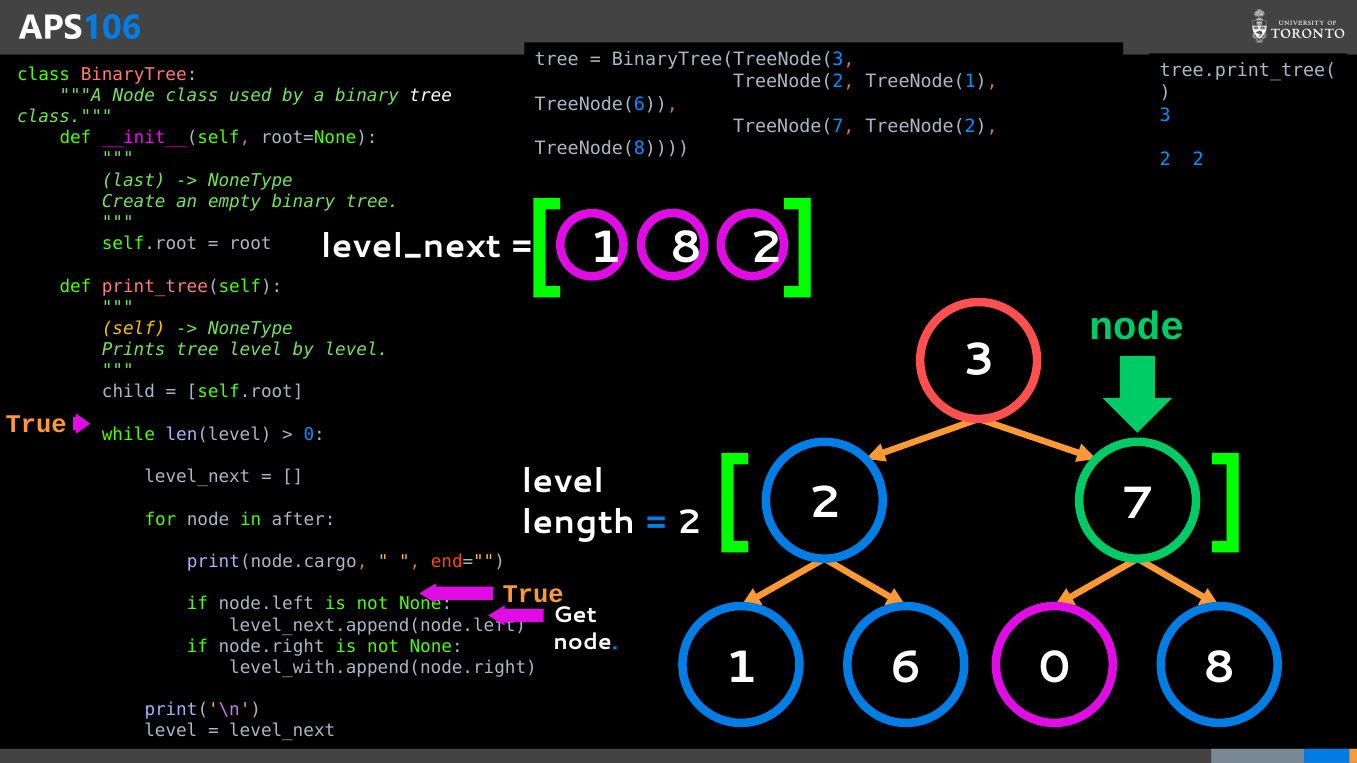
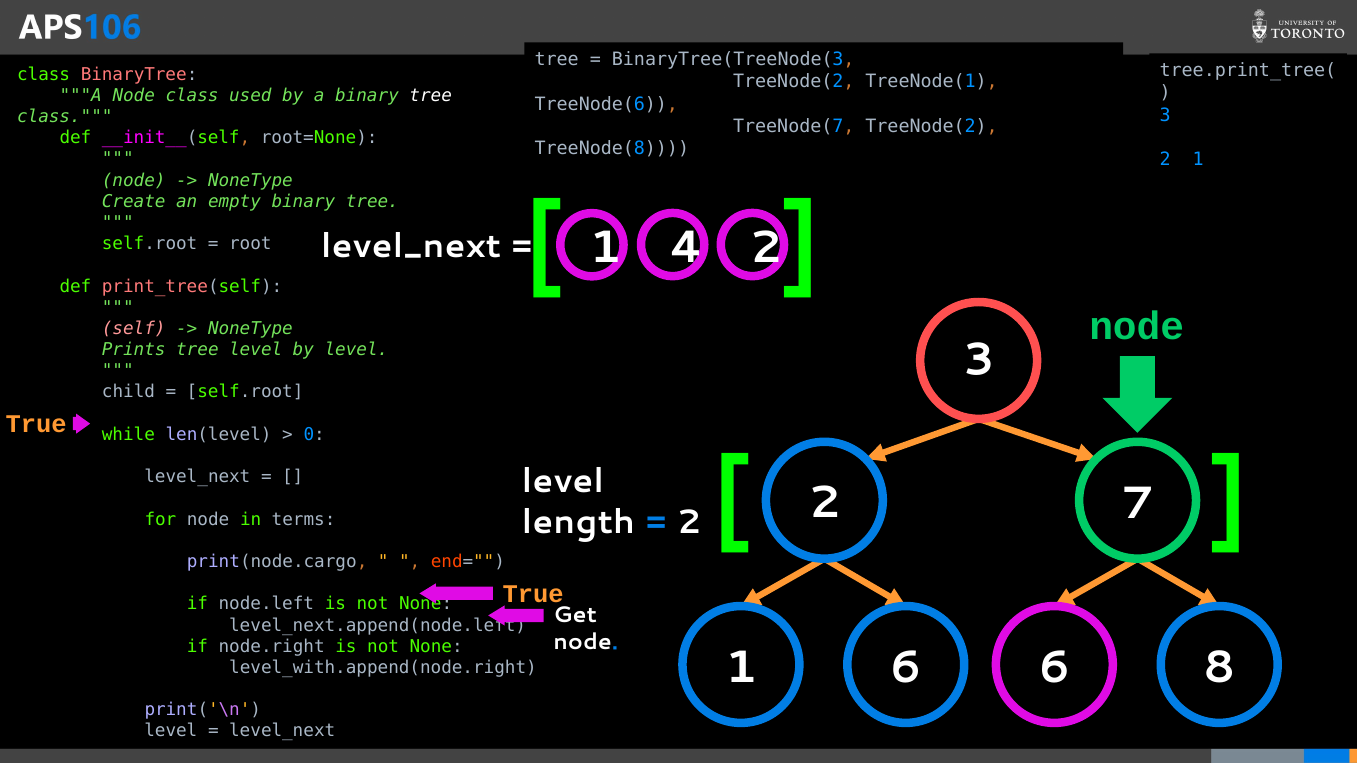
2 2: 2 -> 1 (1198, 159)
last: last -> node (134, 180)
1 8: 8 -> 4 (686, 247)
self colour: yellow -> pink (134, 329)
after: after -> terms (304, 519)
6 0: 0 -> 6 (1054, 668)
